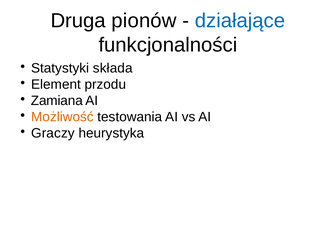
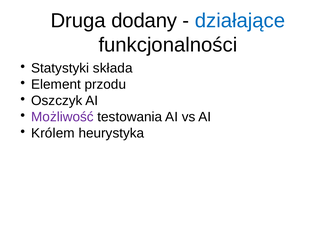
pionów: pionów -> dodany (144, 21)
Zamiana: Zamiana -> Oszczyk (57, 101)
Możliwość colour: orange -> purple (62, 117)
Graczy: Graczy -> Królem (53, 133)
